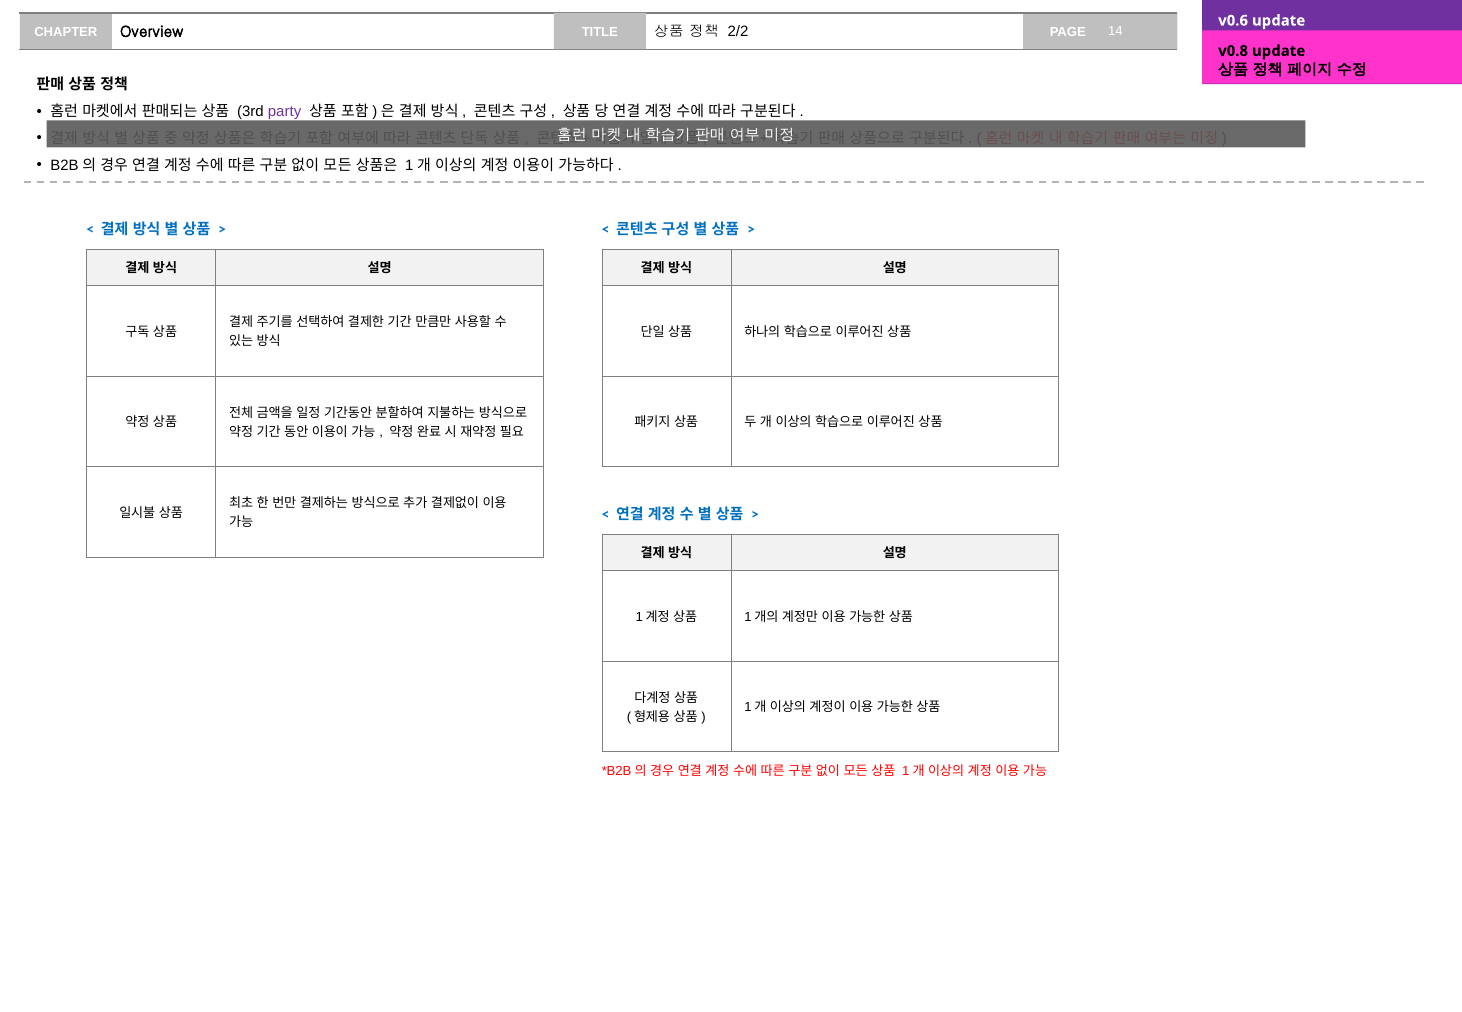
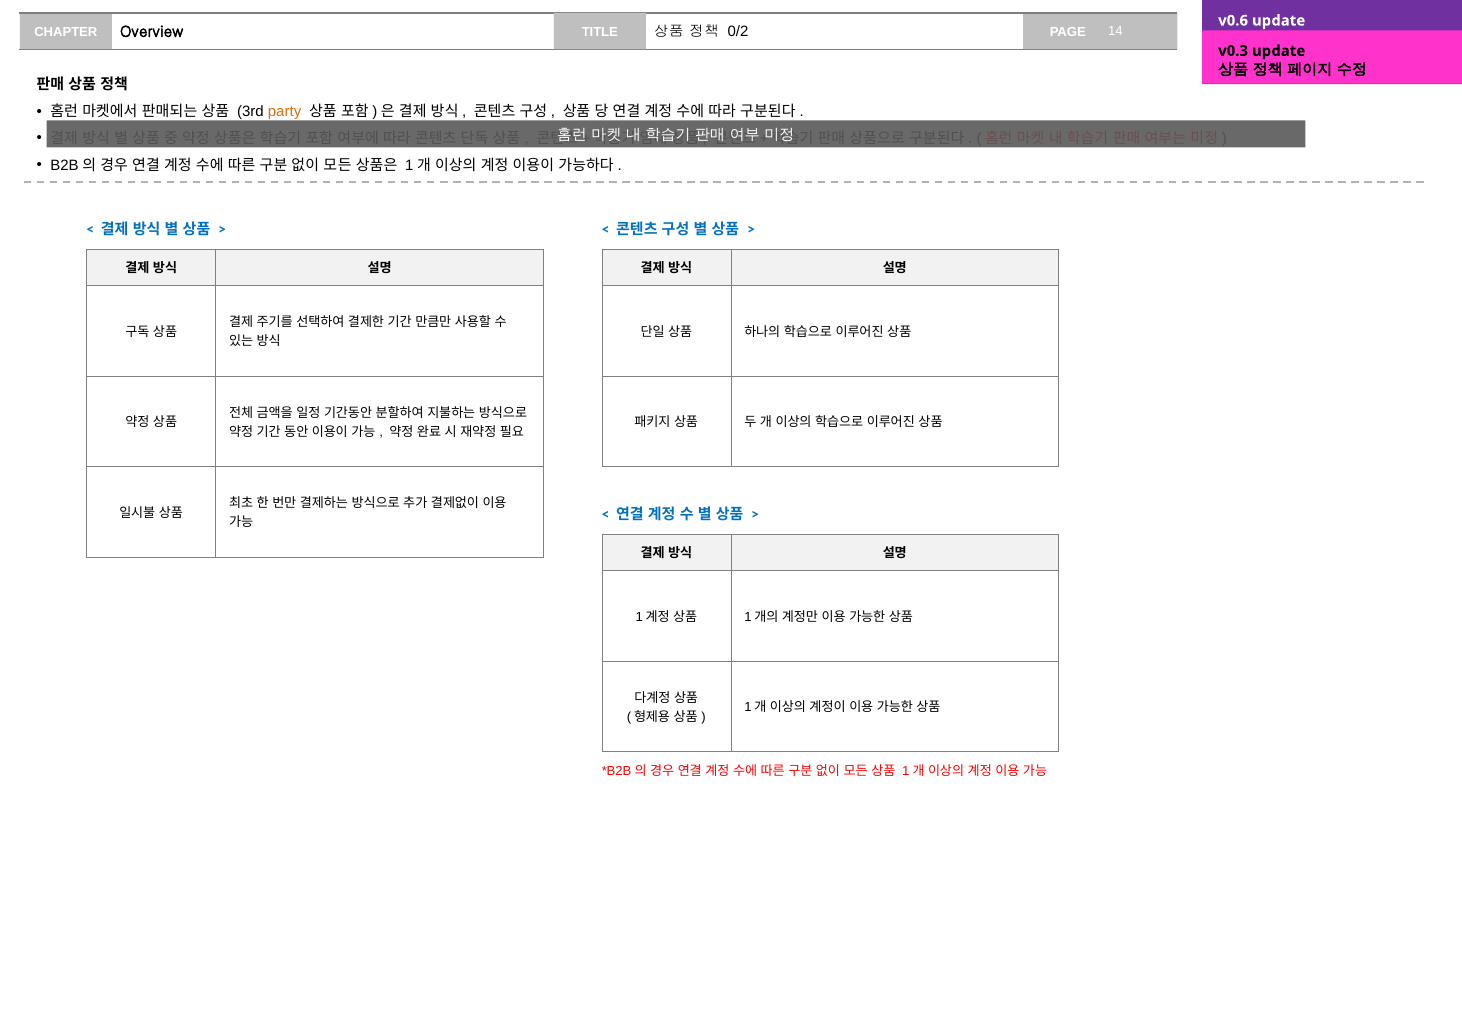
2/2: 2/2 -> 0/2 (738, 32)
v0.8: v0.8 -> v0.3 (1233, 51)
party colour: purple -> orange (285, 112)
